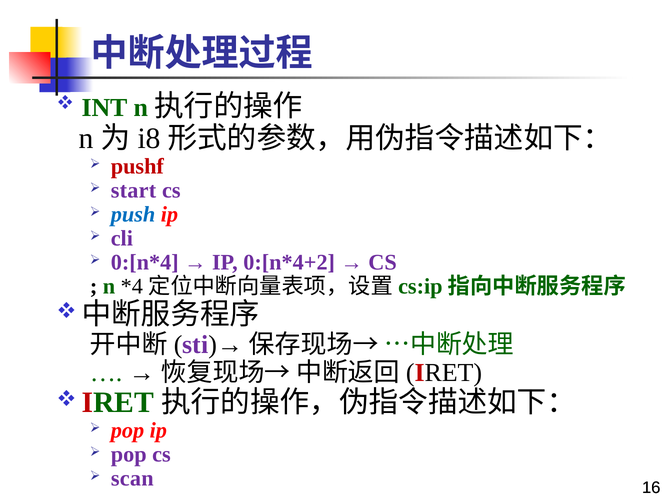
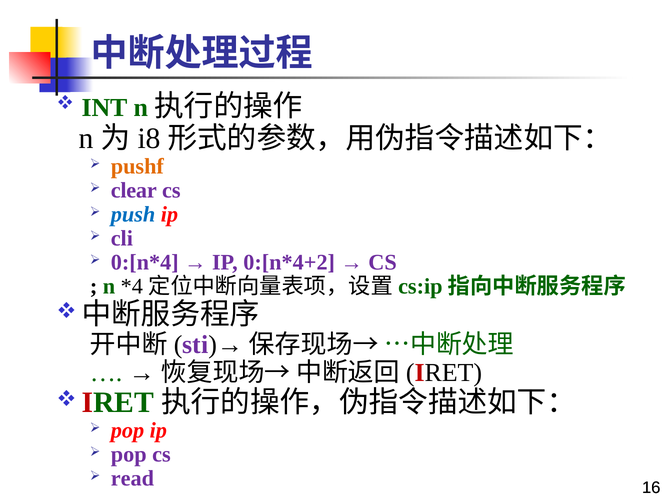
pushf colour: red -> orange (137, 167)
start: start -> clear (134, 191)
scan: scan -> read (132, 479)
